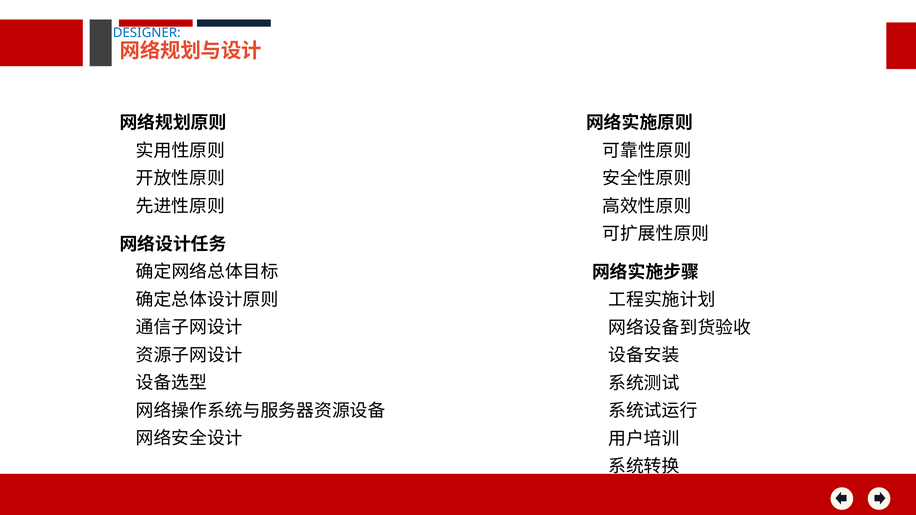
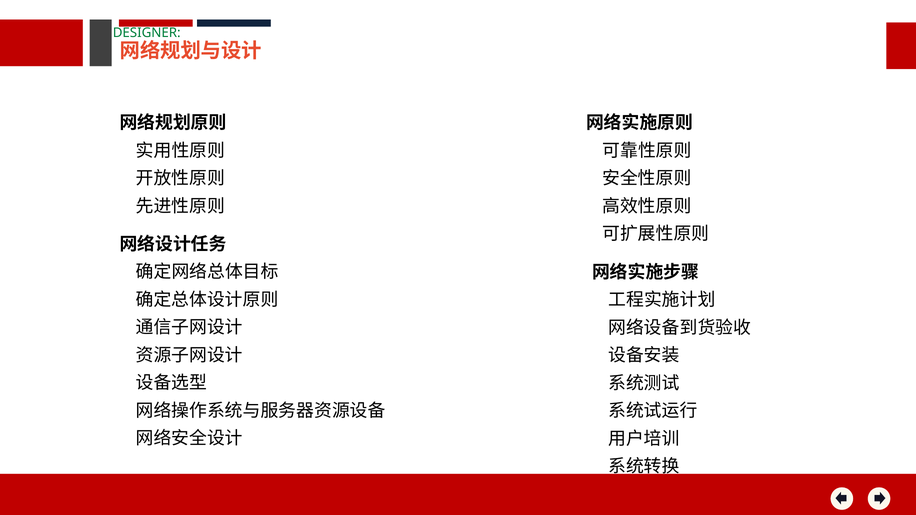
DESIGNER colour: blue -> green (147, 33)
